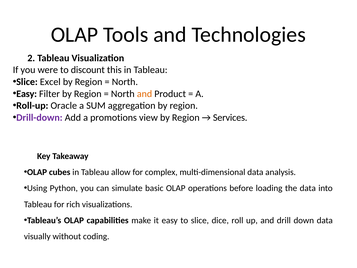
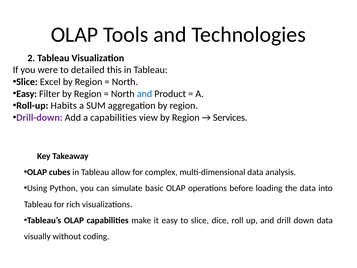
discount: discount -> detailed (88, 70)
and colour: orange -> blue (144, 94)
Oracle: Oracle -> Habits (64, 106)
a promotions: promotions -> capabilities (113, 117)
